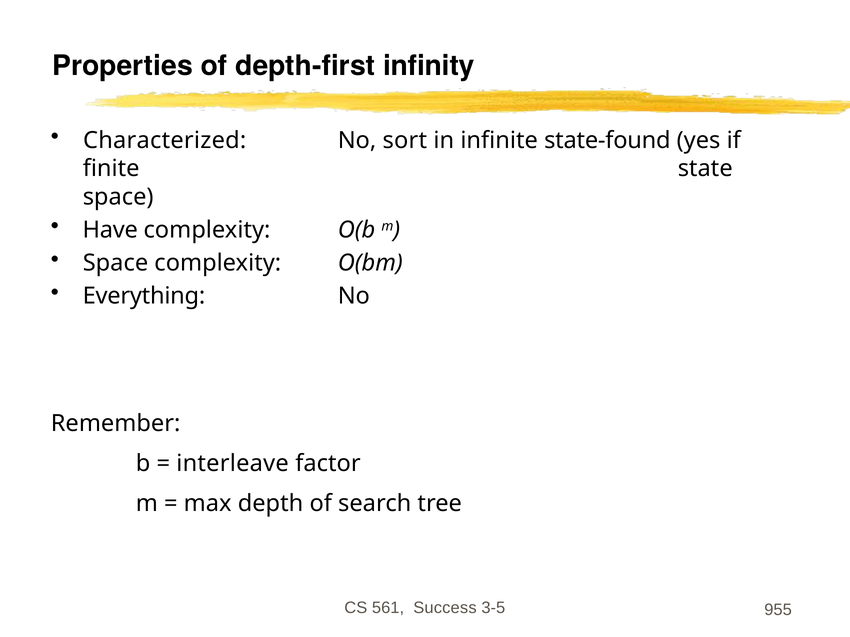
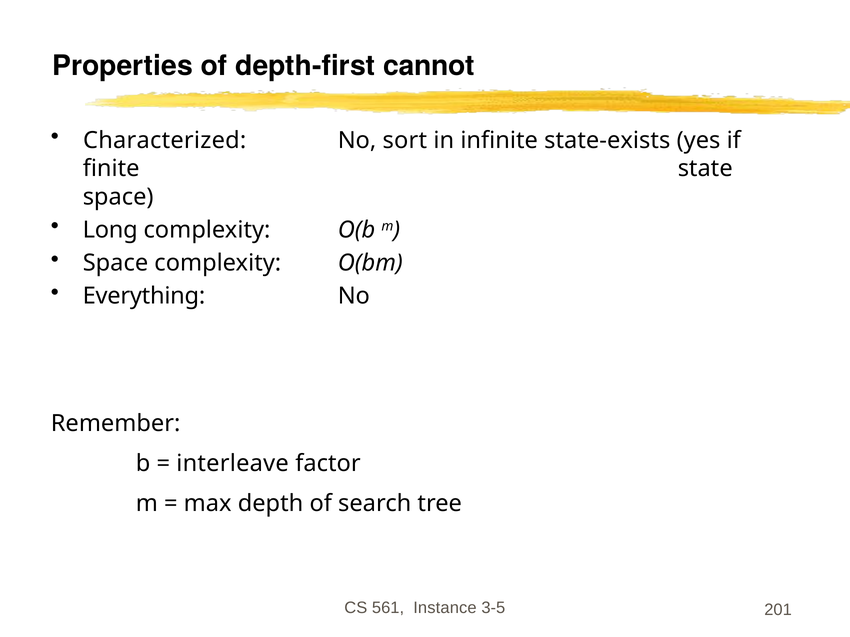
infinity: infinity -> cannot (429, 66)
state-found: state-found -> state-exists (607, 140)
Have: Have -> Long (110, 230)
Success: Success -> Instance (445, 609)
955: 955 -> 201 (778, 610)
